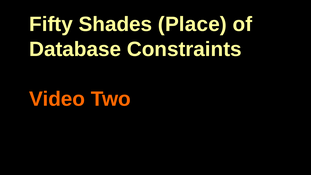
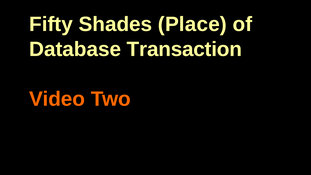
Constraints: Constraints -> Transaction (184, 49)
